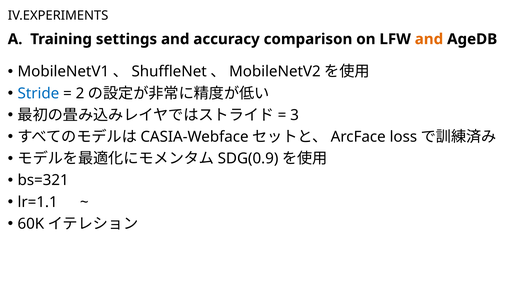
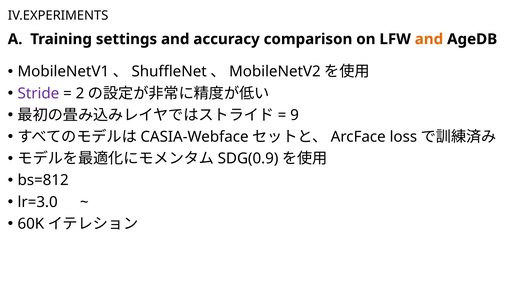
Stride colour: blue -> purple (38, 93)
3: 3 -> 9 (295, 115)
bs=321: bs=321 -> bs=812 (43, 180)
lr=1.1: lr=1.1 -> lr=3.0 (38, 202)
